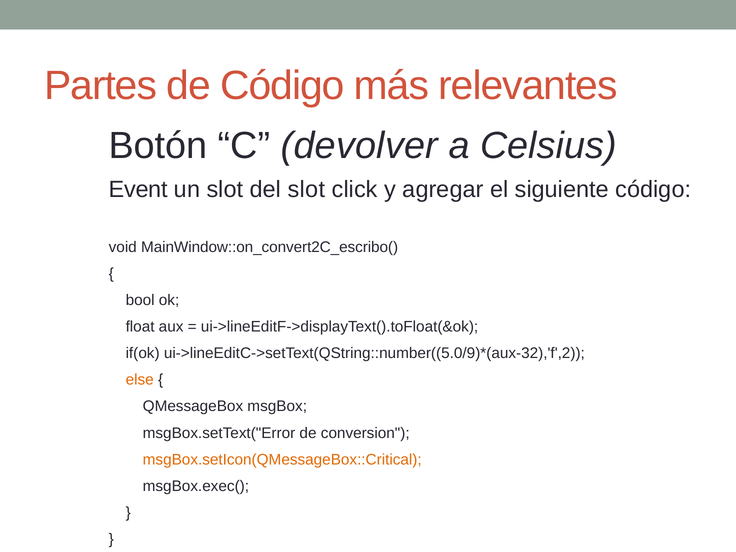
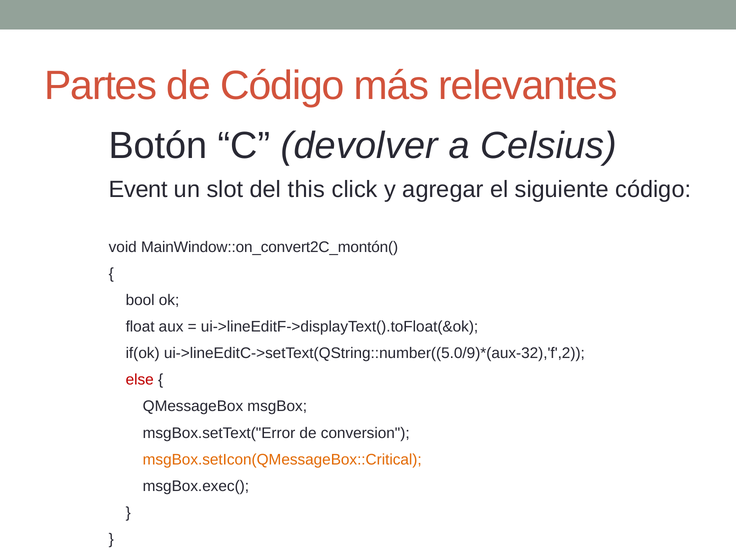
del slot: slot -> this (306, 190)
MainWindow::on_convert2C_escribo(: MainWindow::on_convert2C_escribo( -> MainWindow::on_convert2C_montón( (270, 247)
else colour: orange -> red (140, 380)
